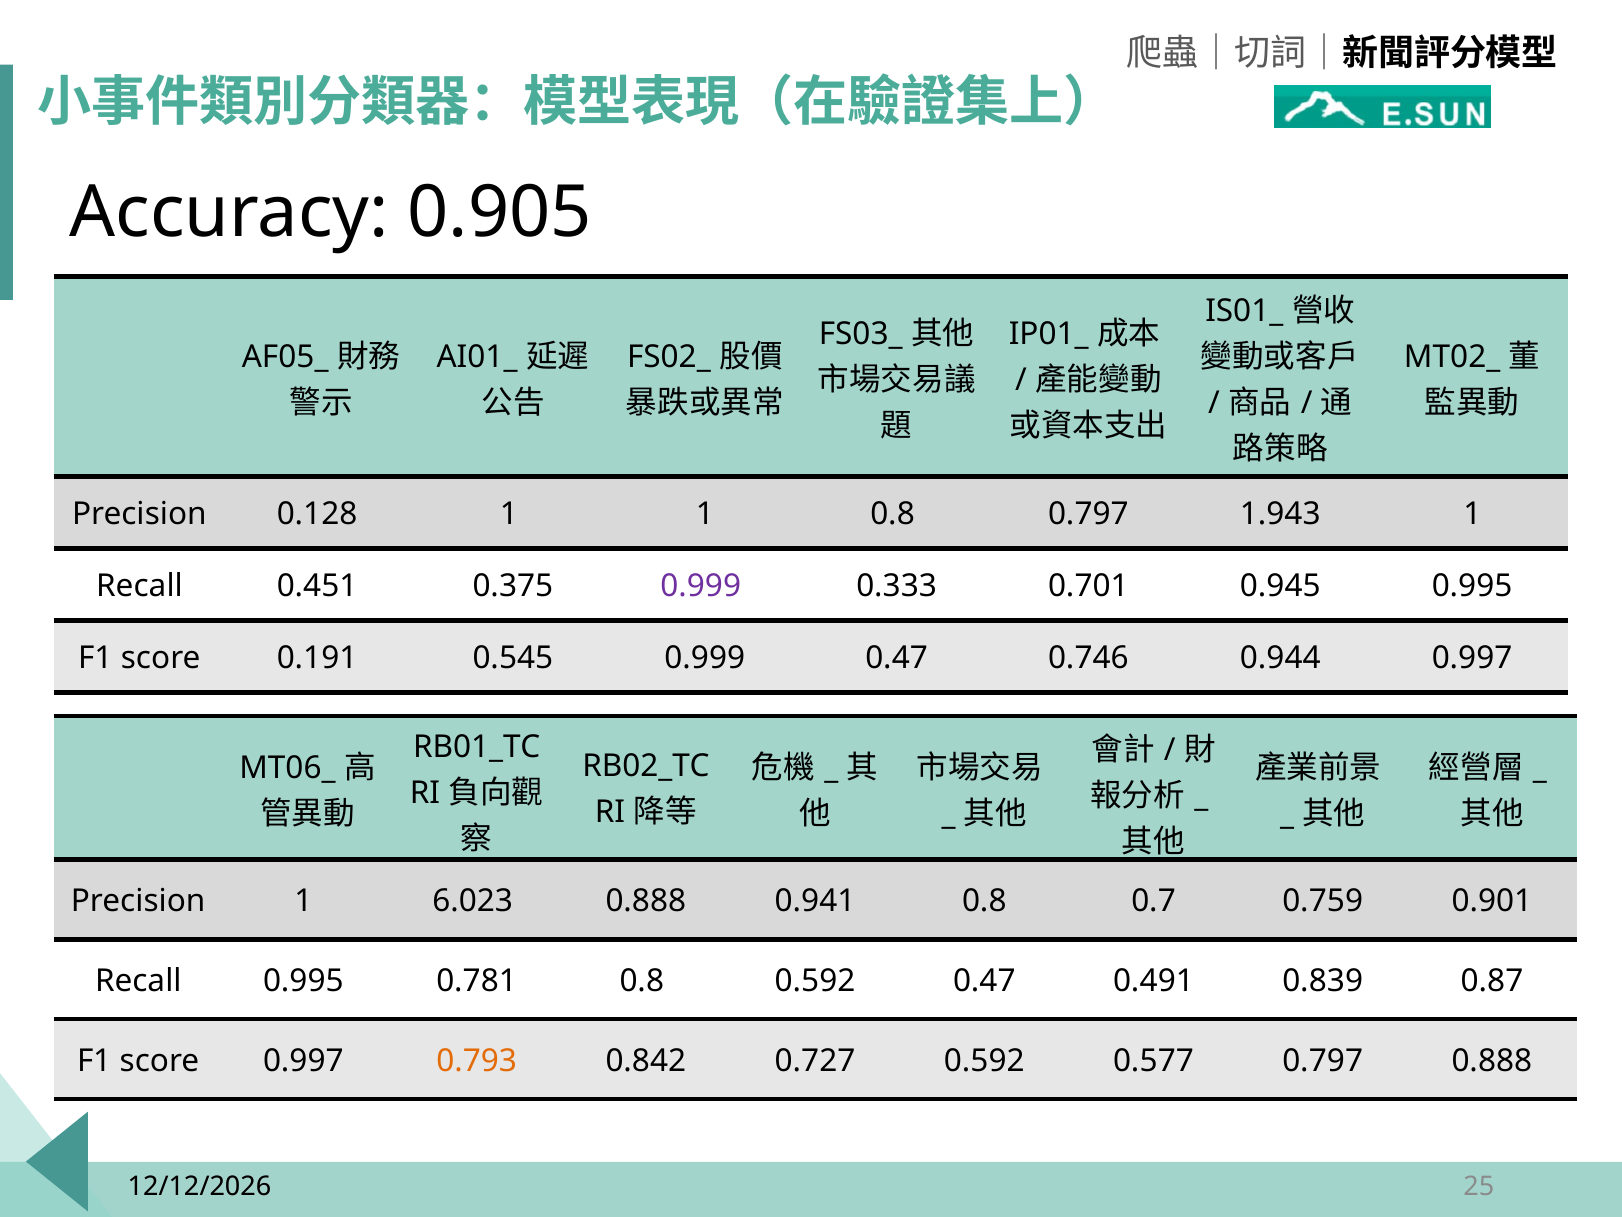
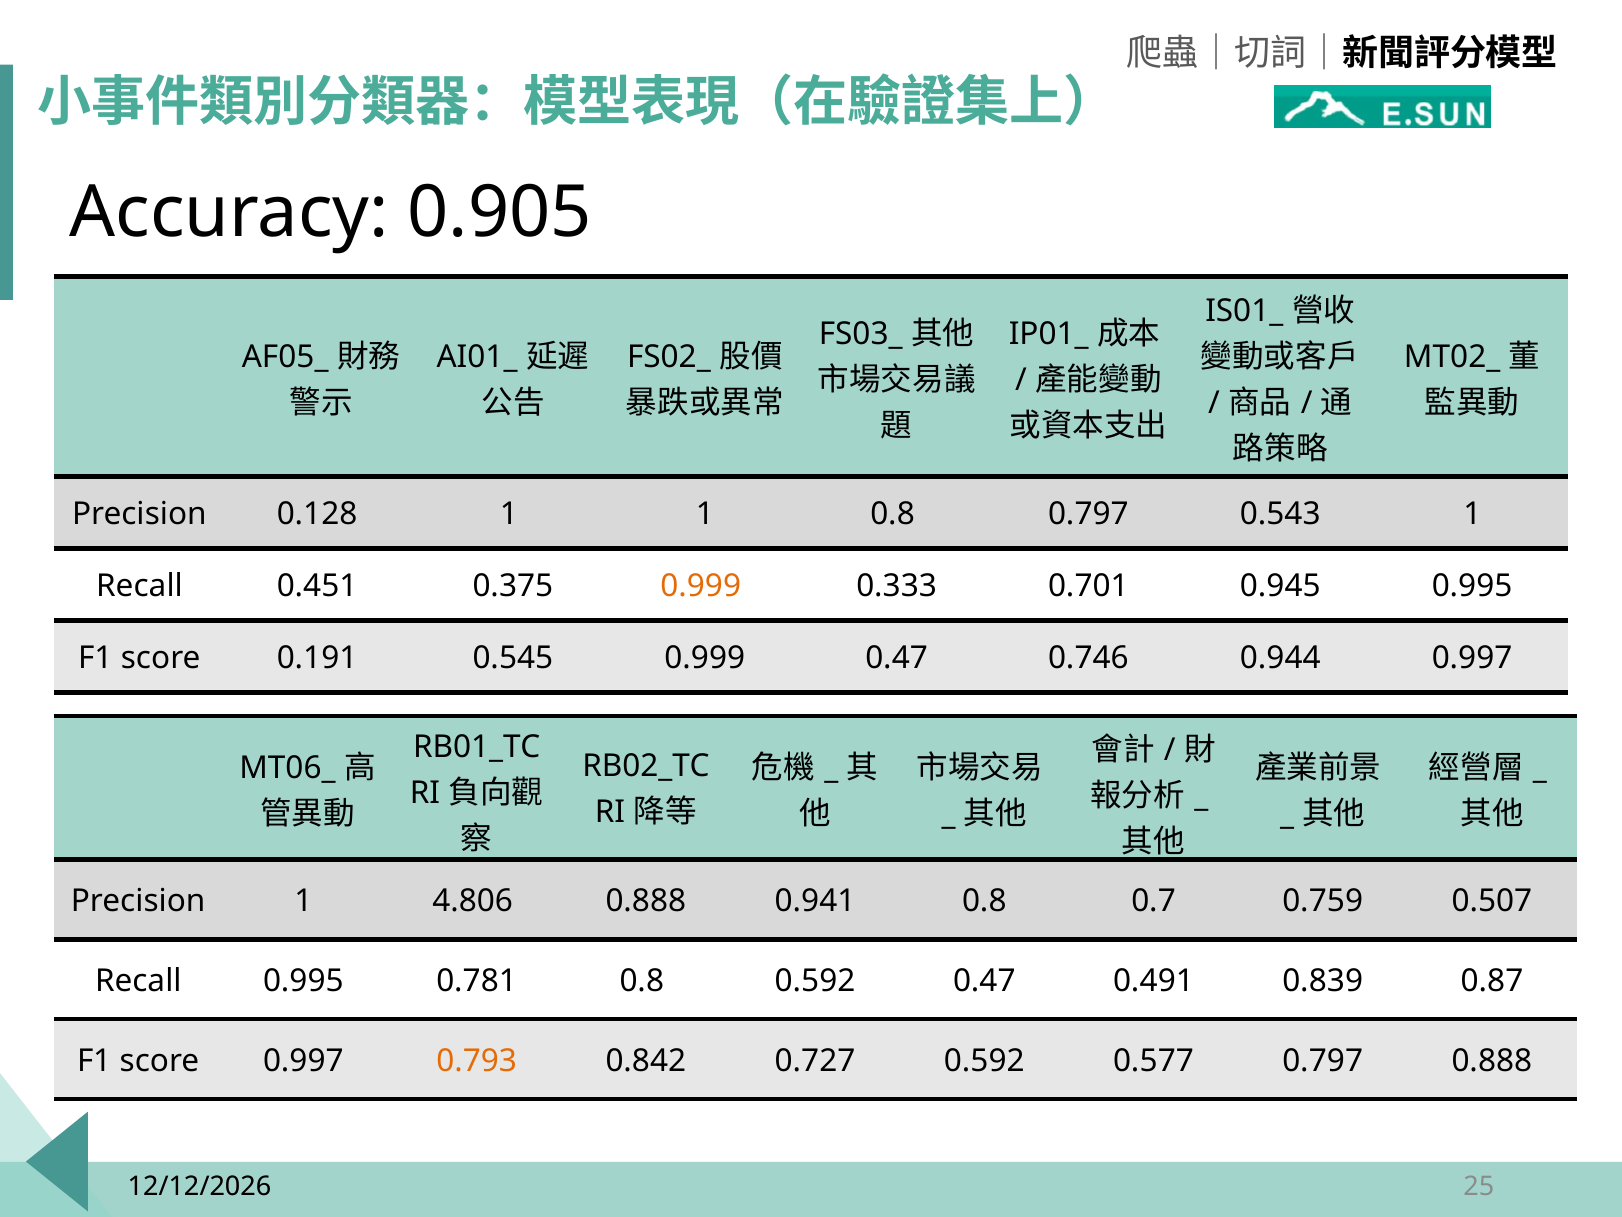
1.943: 1.943 -> 0.543 (1280, 514)
0.999 colour: purple -> orange (701, 586)
6.023: 6.023 -> 4.806 (473, 901)
0.901: 0.901 -> 0.507 (1492, 901)
